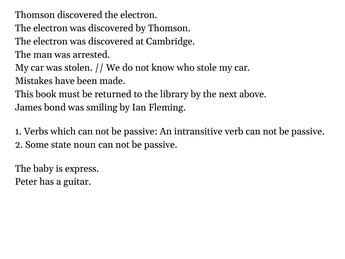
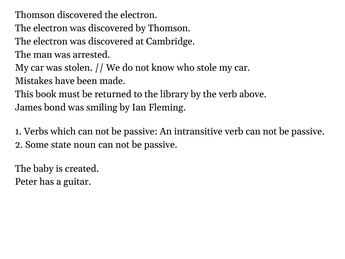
the next: next -> verb (228, 94)
express: express -> created (82, 168)
